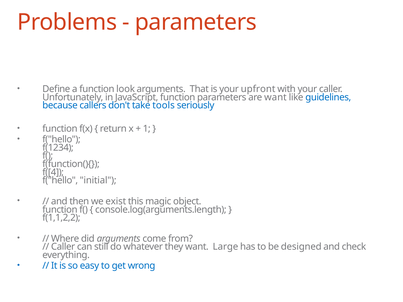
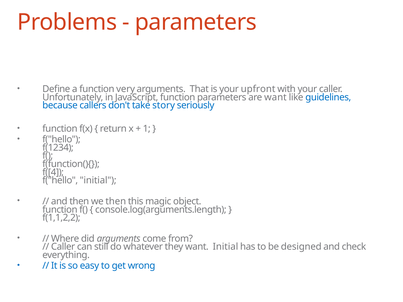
look: look -> very (126, 89)
tools: tools -> story (164, 106)
we exist: exist -> then (116, 201)
want Large: Large -> Initial (225, 247)
